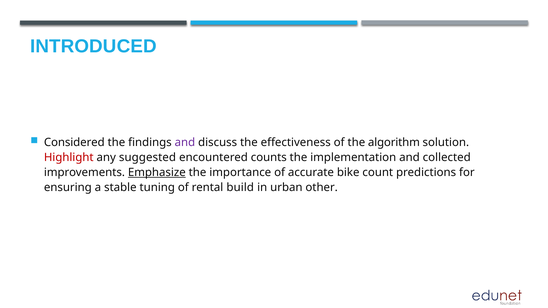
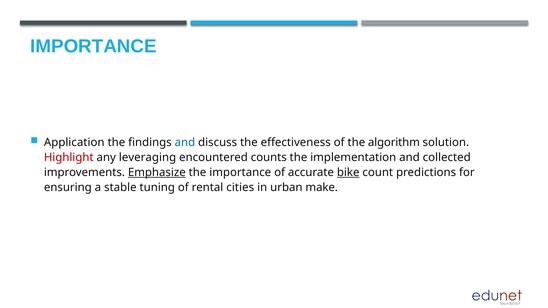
INTRODUCED: INTRODUCED -> IMPORTANCE (93, 46)
Considered: Considered -> Application (74, 142)
and colour: purple -> blue (185, 142)
suggested: suggested -> leveraging (148, 157)
bike underline: none -> present (348, 173)
build: build -> cities (240, 188)
other: other -> make (322, 188)
